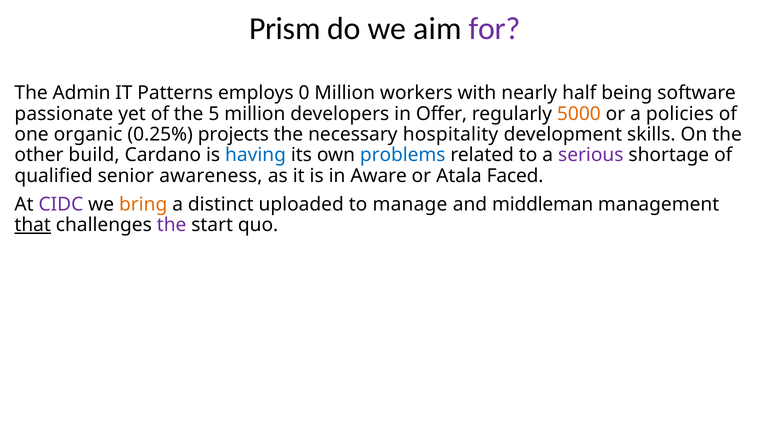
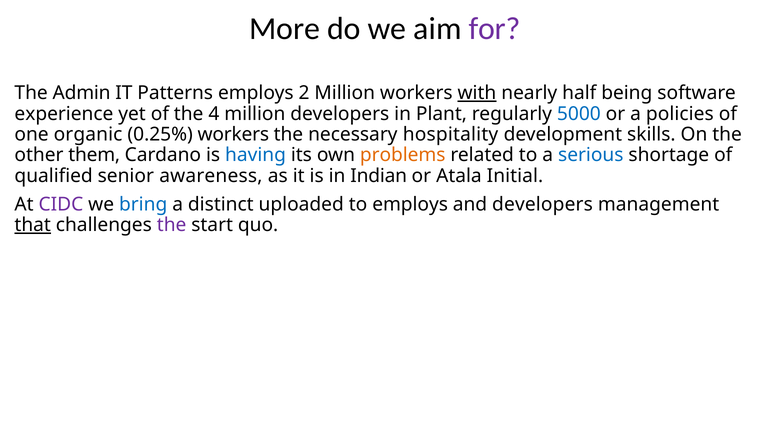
Prism: Prism -> More (285, 29)
0: 0 -> 2 (304, 93)
with underline: none -> present (477, 93)
passionate: passionate -> experience (64, 114)
5: 5 -> 4 (214, 114)
Offer: Offer -> Plant (441, 114)
5000 colour: orange -> blue (579, 114)
0.25% projects: projects -> workers (233, 134)
build: build -> them (94, 155)
problems colour: blue -> orange (403, 155)
serious colour: purple -> blue (591, 155)
Aware: Aware -> Indian (379, 176)
Faced: Faced -> Initial (515, 176)
bring colour: orange -> blue (143, 204)
to manage: manage -> employs (410, 204)
and middleman: middleman -> developers (542, 204)
